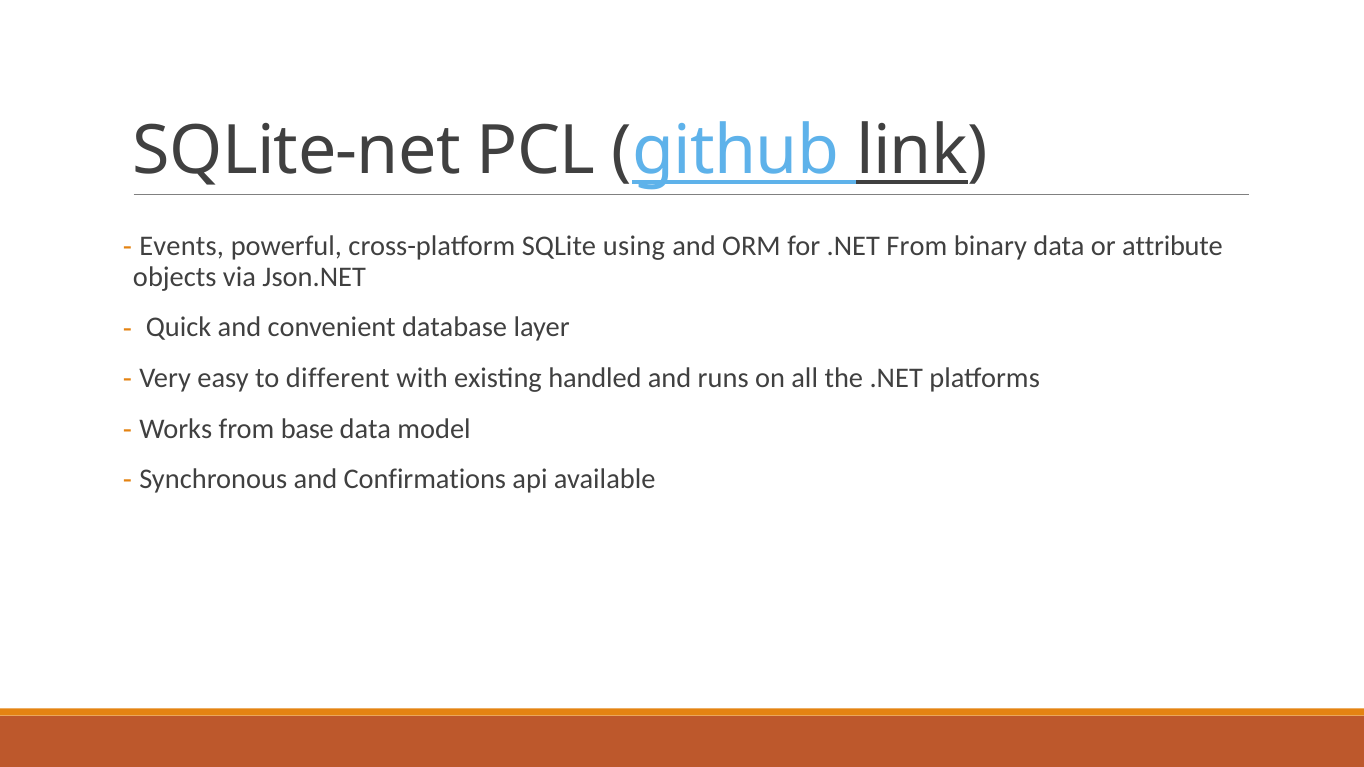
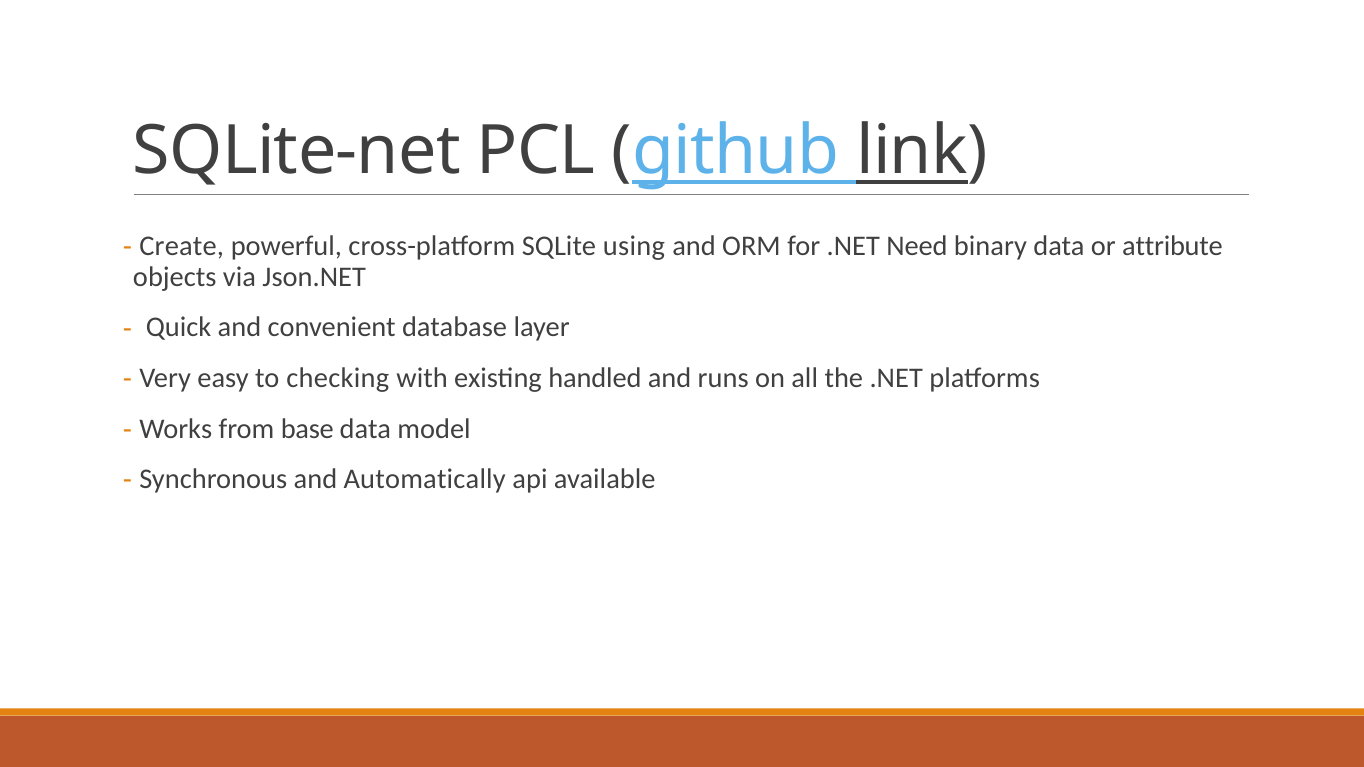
Events: Events -> Create (182, 246)
.NET From: From -> Need (917, 246)
different: different -> checking (338, 378)
Confirmations: Confirmations -> Automatically (425, 480)
